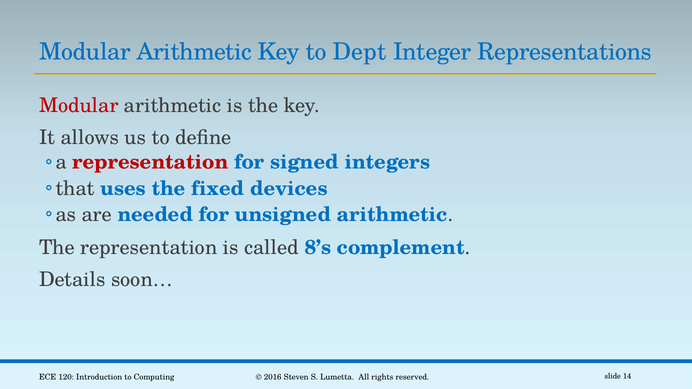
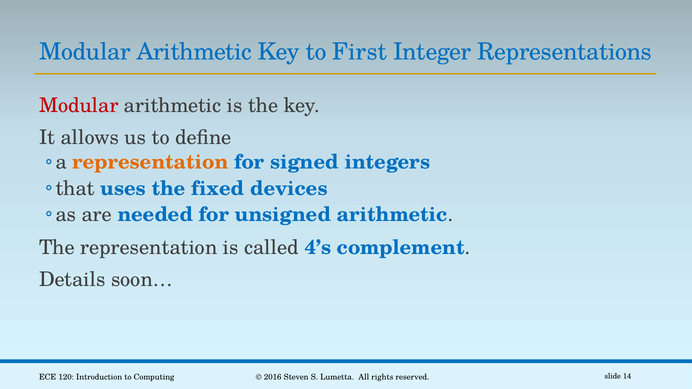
Dept: Dept -> First (360, 52)
representation colour: red -> orange (150, 162)
8’s: 8’s -> 4’s (318, 248)
